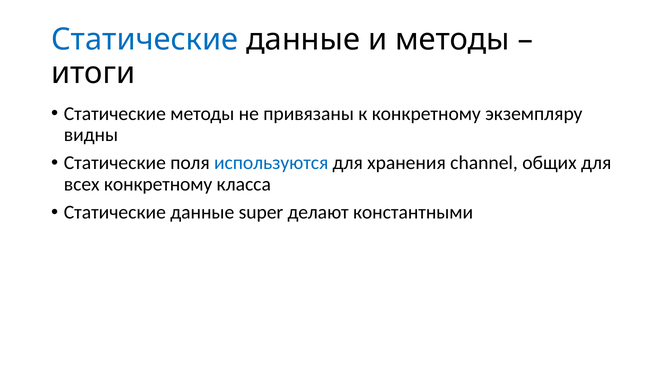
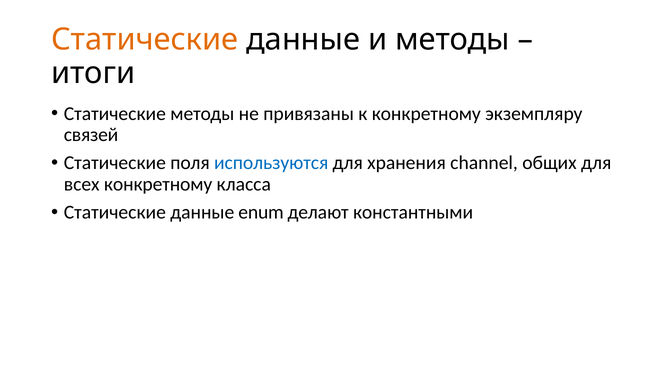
Статические colour: blue -> orange (145, 40)
видны: видны -> связей (91, 135)
super: super -> enum (261, 212)
